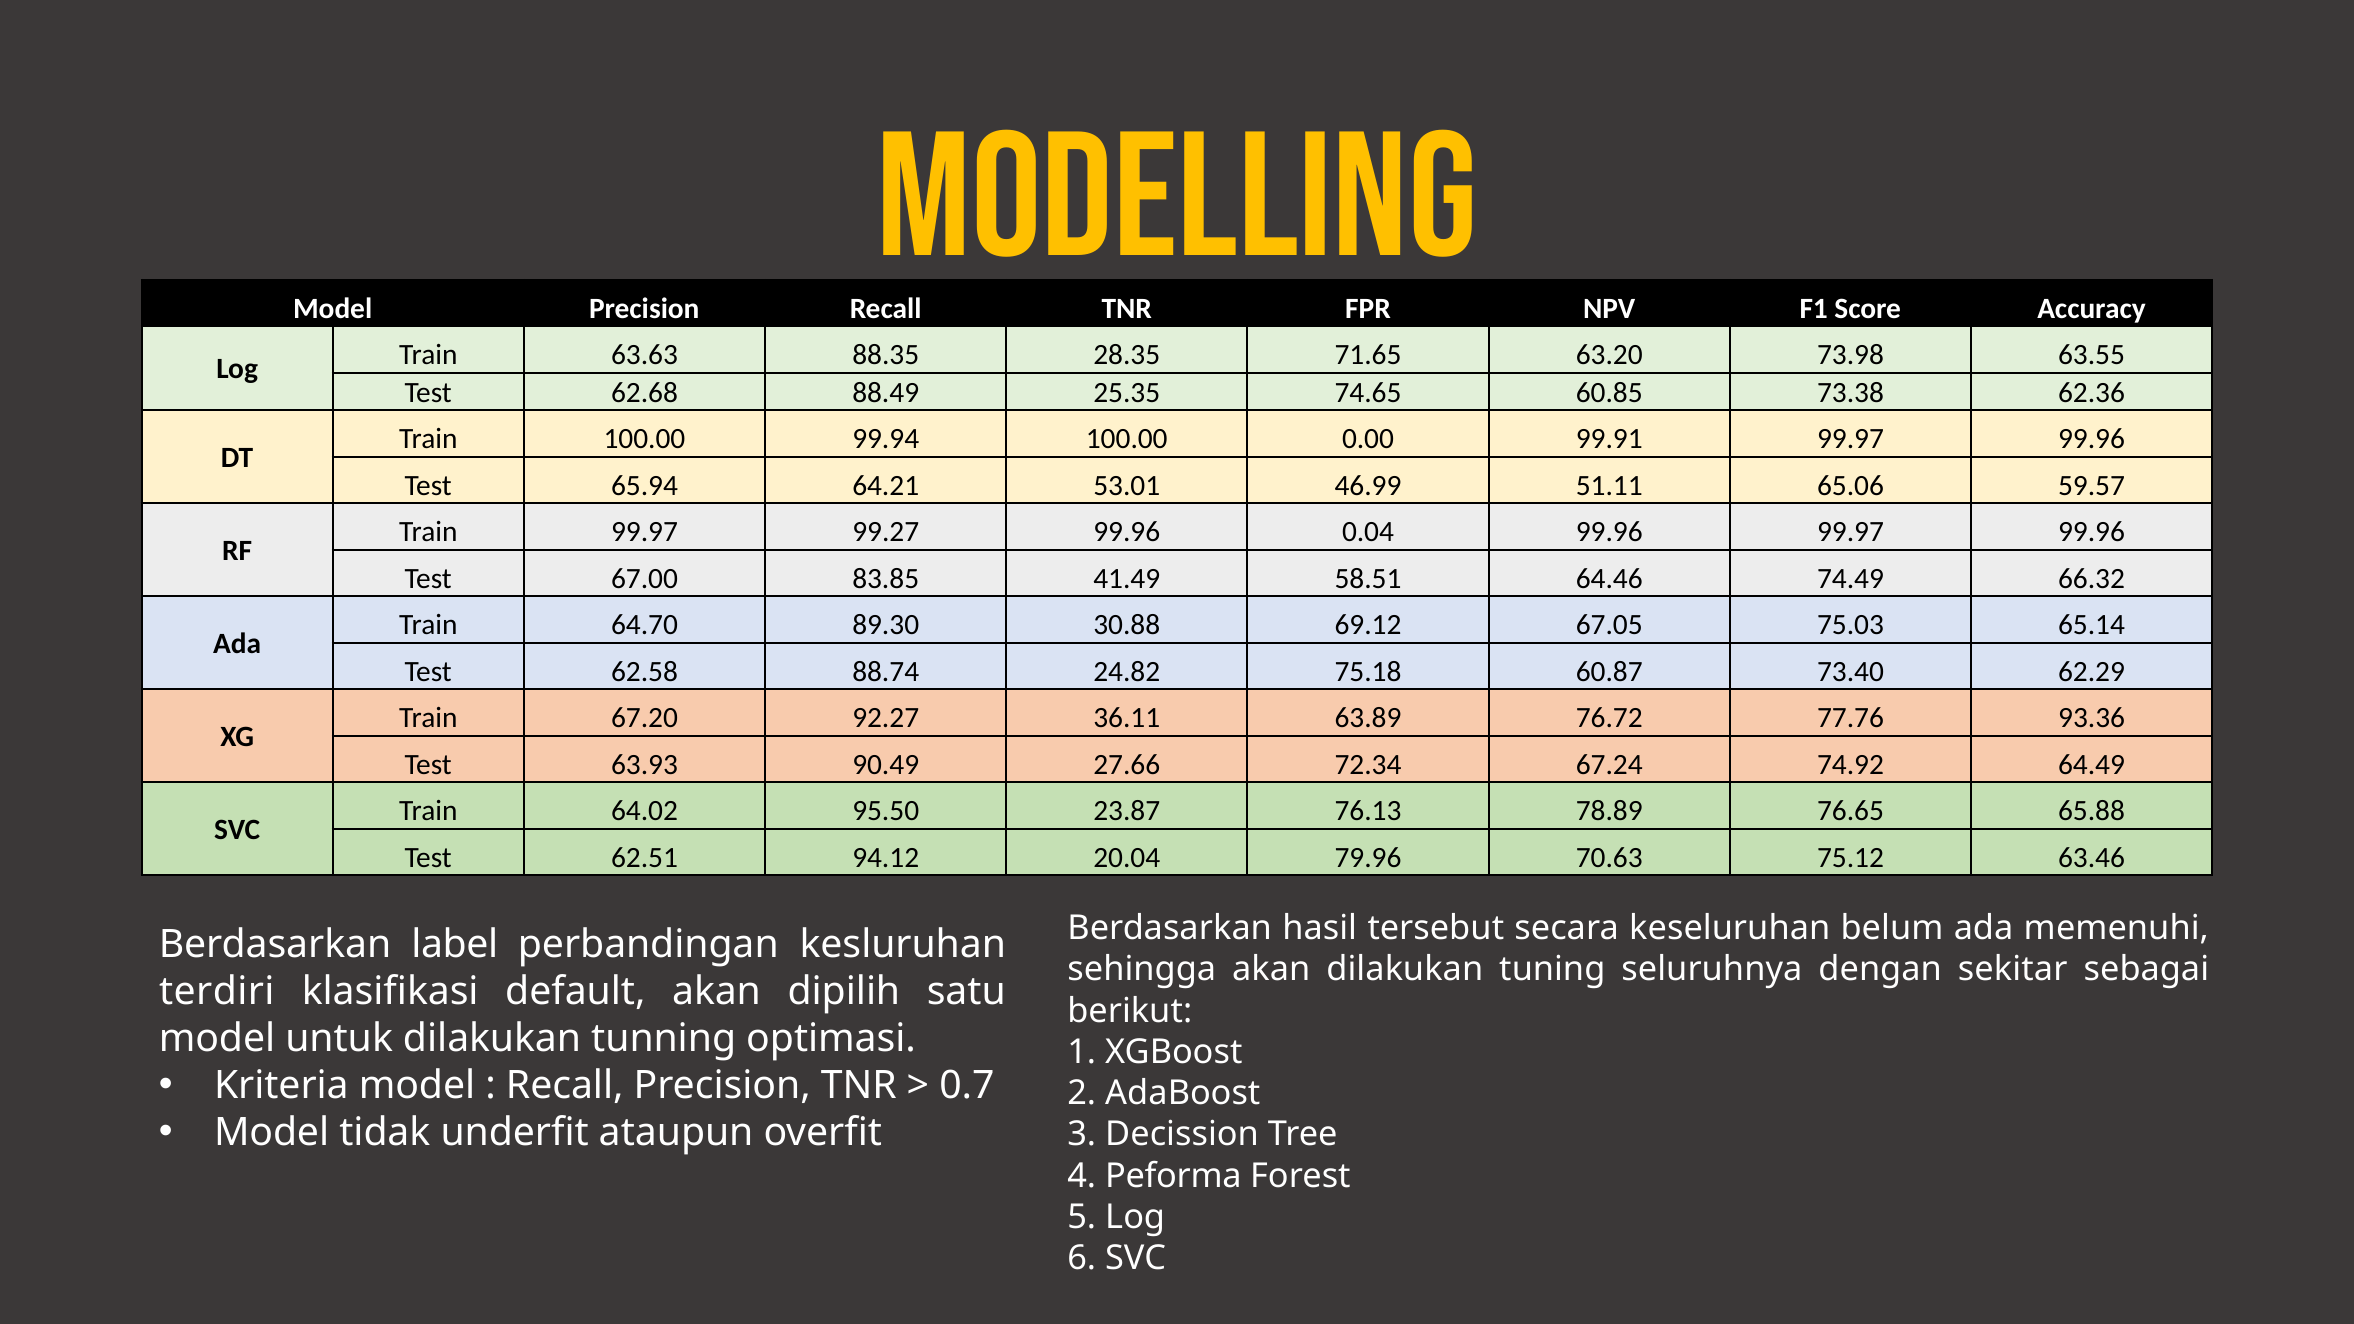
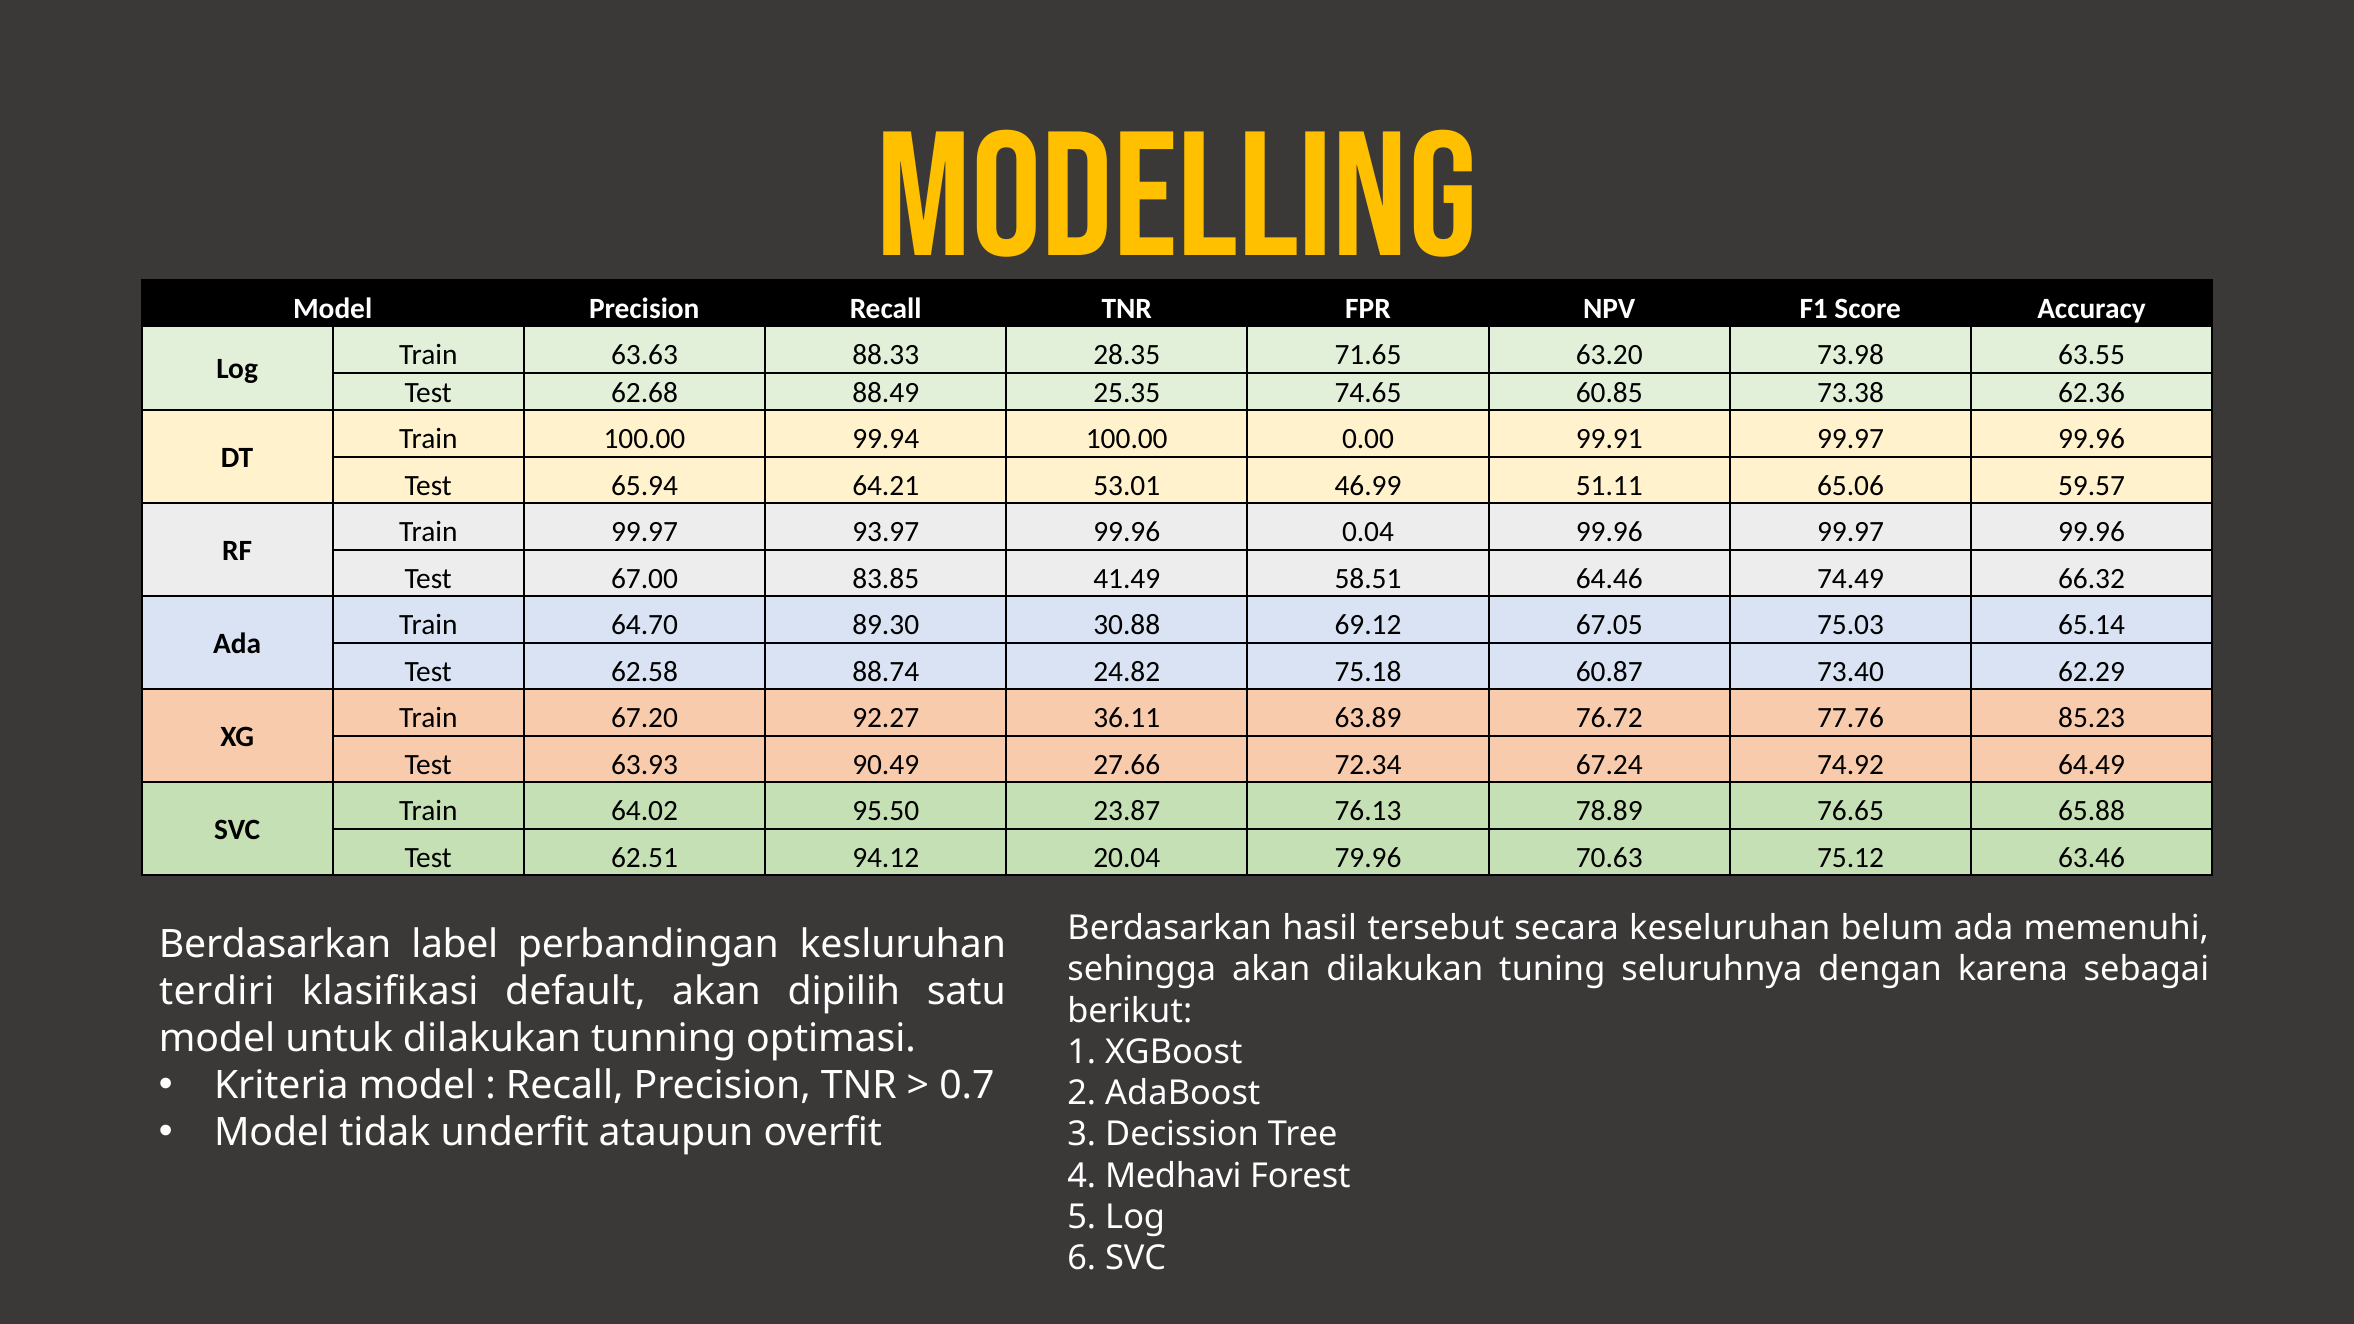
88.35: 88.35 -> 88.33 (886, 355)
99.27: 99.27 -> 93.97 (886, 532)
93.36: 93.36 -> 85.23 (2092, 718)
sekitar: sekitar -> karena (2013, 970)
Peforma: Peforma -> Medhavi (1173, 1176)
